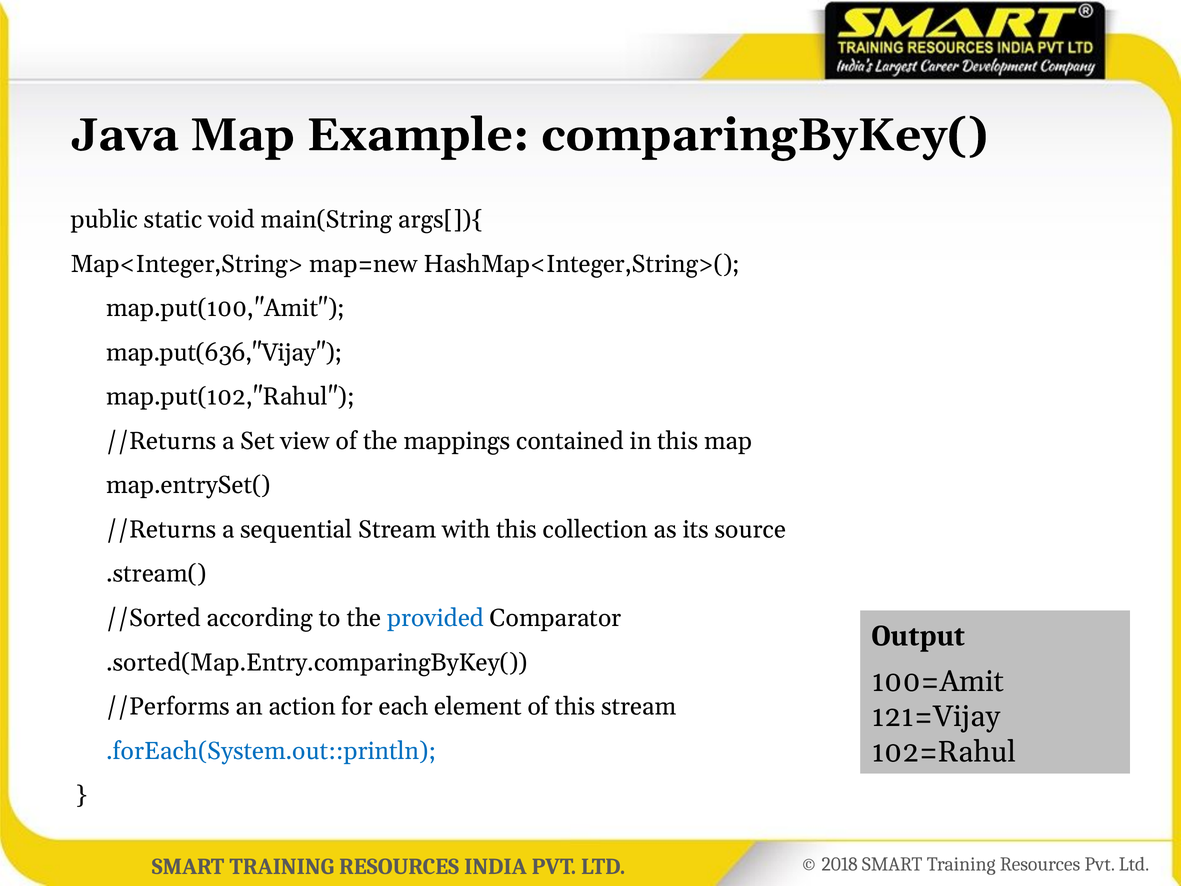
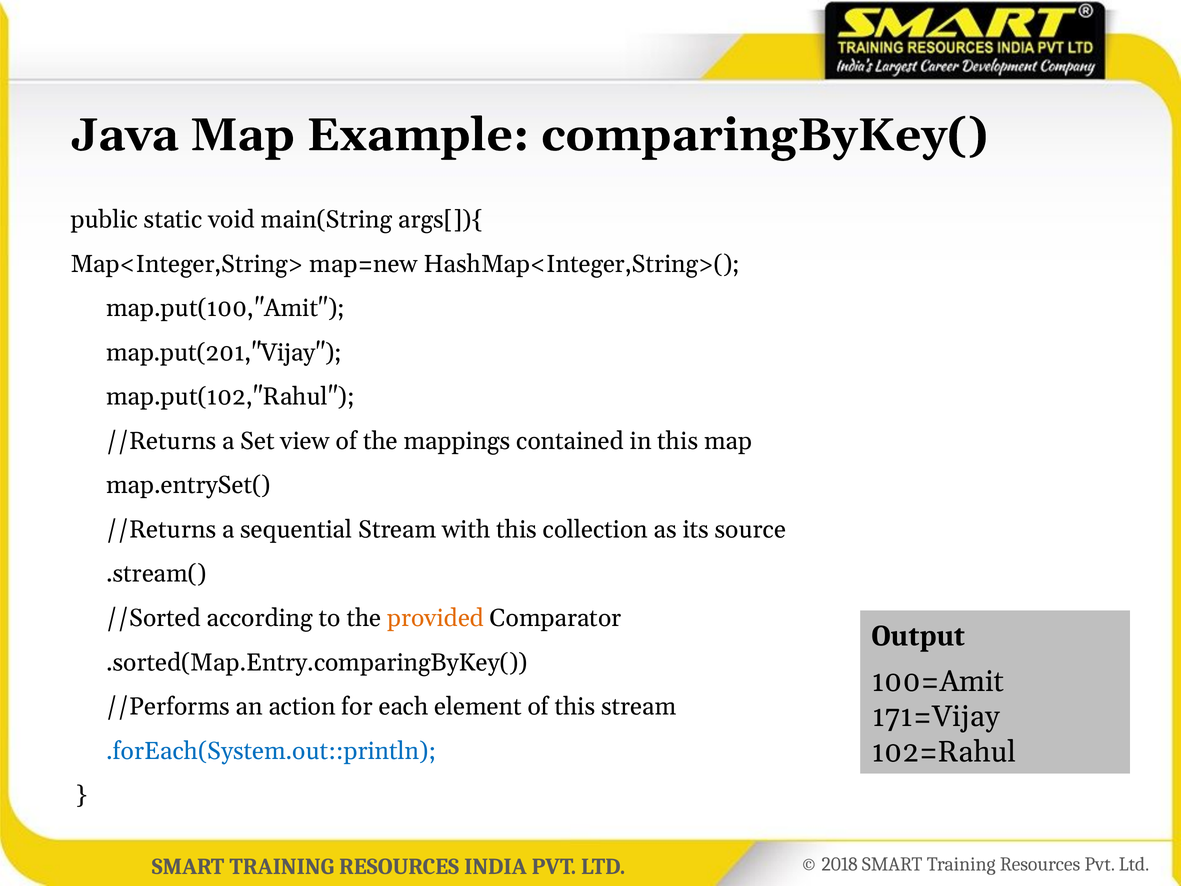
map.put(636,"Vijay: map.put(636,"Vijay -> map.put(201,"Vijay (224, 352)
provided colour: blue -> orange (436, 618)
121=Vijay: 121=Vijay -> 171=Vijay (936, 717)
